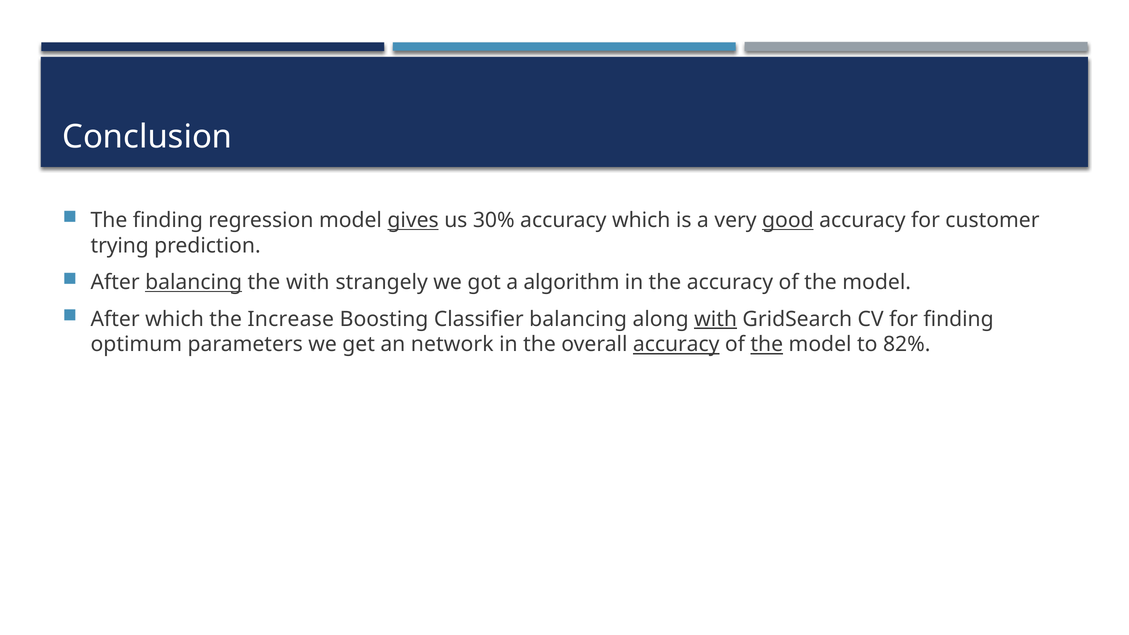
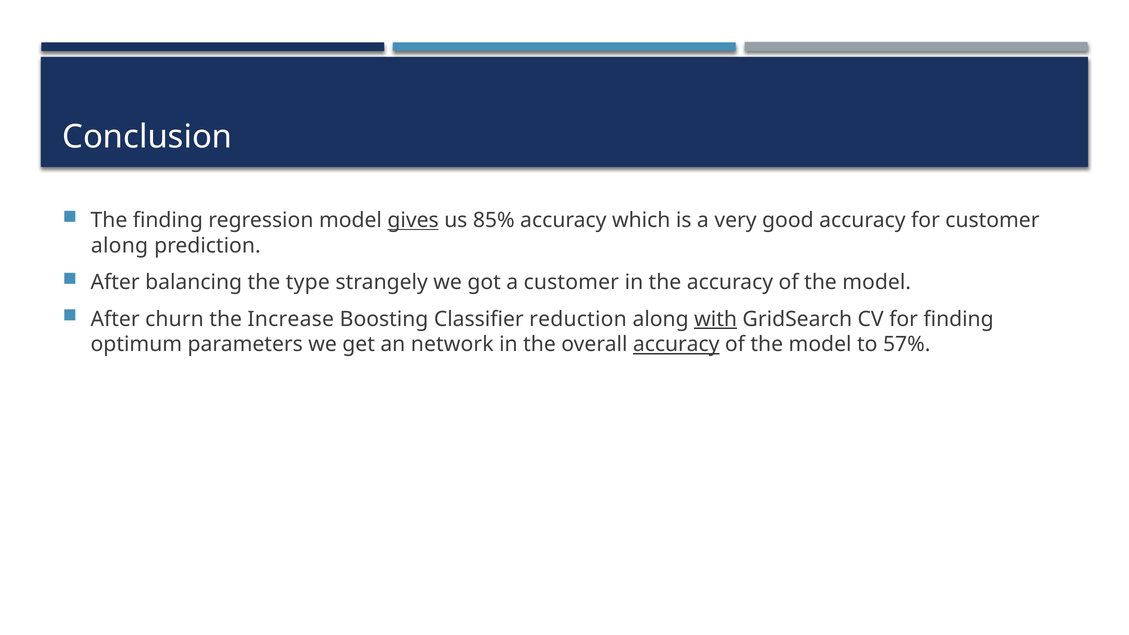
30%: 30% -> 85% (494, 220)
good underline: present -> none (788, 220)
trying: trying -> along (120, 246)
balancing underline: present -> none (194, 282)
the with: with -> type (308, 282)
a algorithm: algorithm -> customer (571, 282)
After which: which -> churn (174, 319)
Classifier balancing: balancing -> reduction (578, 319)
the underline: present -> none (767, 345)
82%: 82% -> 57% (907, 345)
